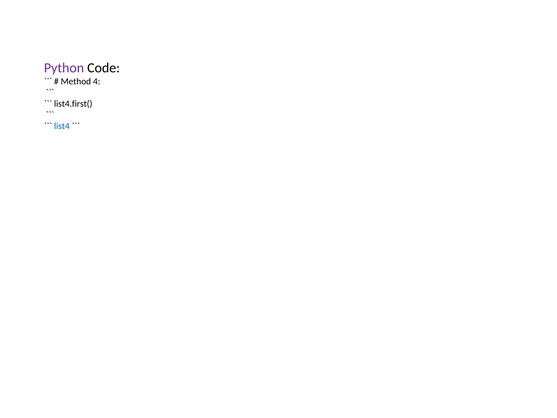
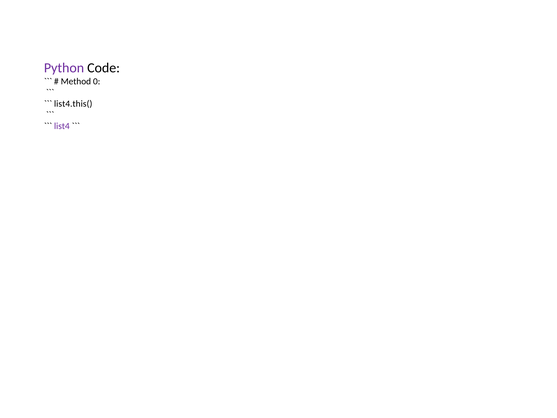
4: 4 -> 0 (97, 81)
list4.first(: list4.first( -> list4.this( (73, 104)
list4 colour: blue -> purple (62, 126)
